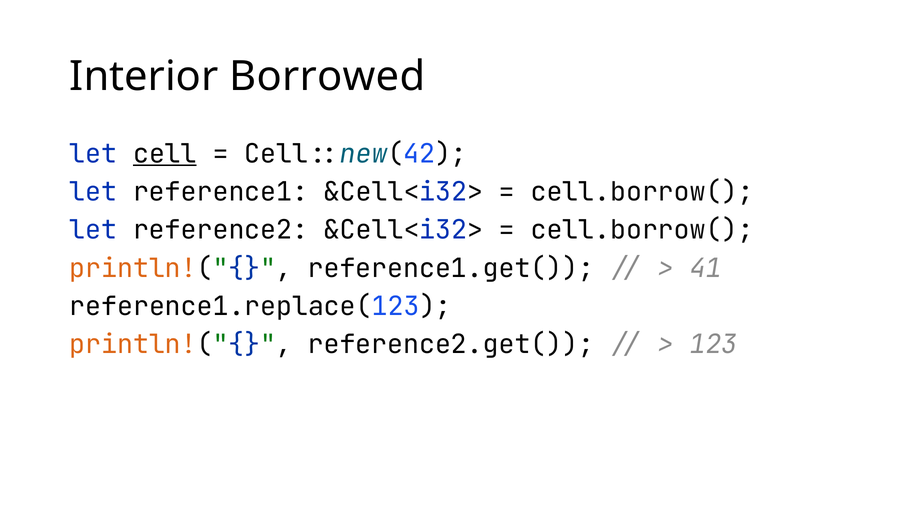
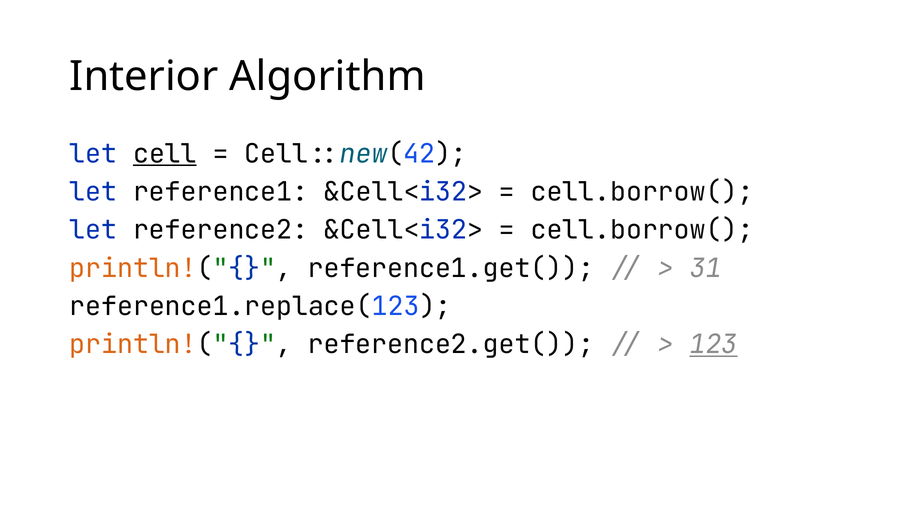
Borrowed: Borrowed -> Algorithm (327, 77)
41: 41 -> 31 (706, 269)
123 underline: none -> present (714, 345)
